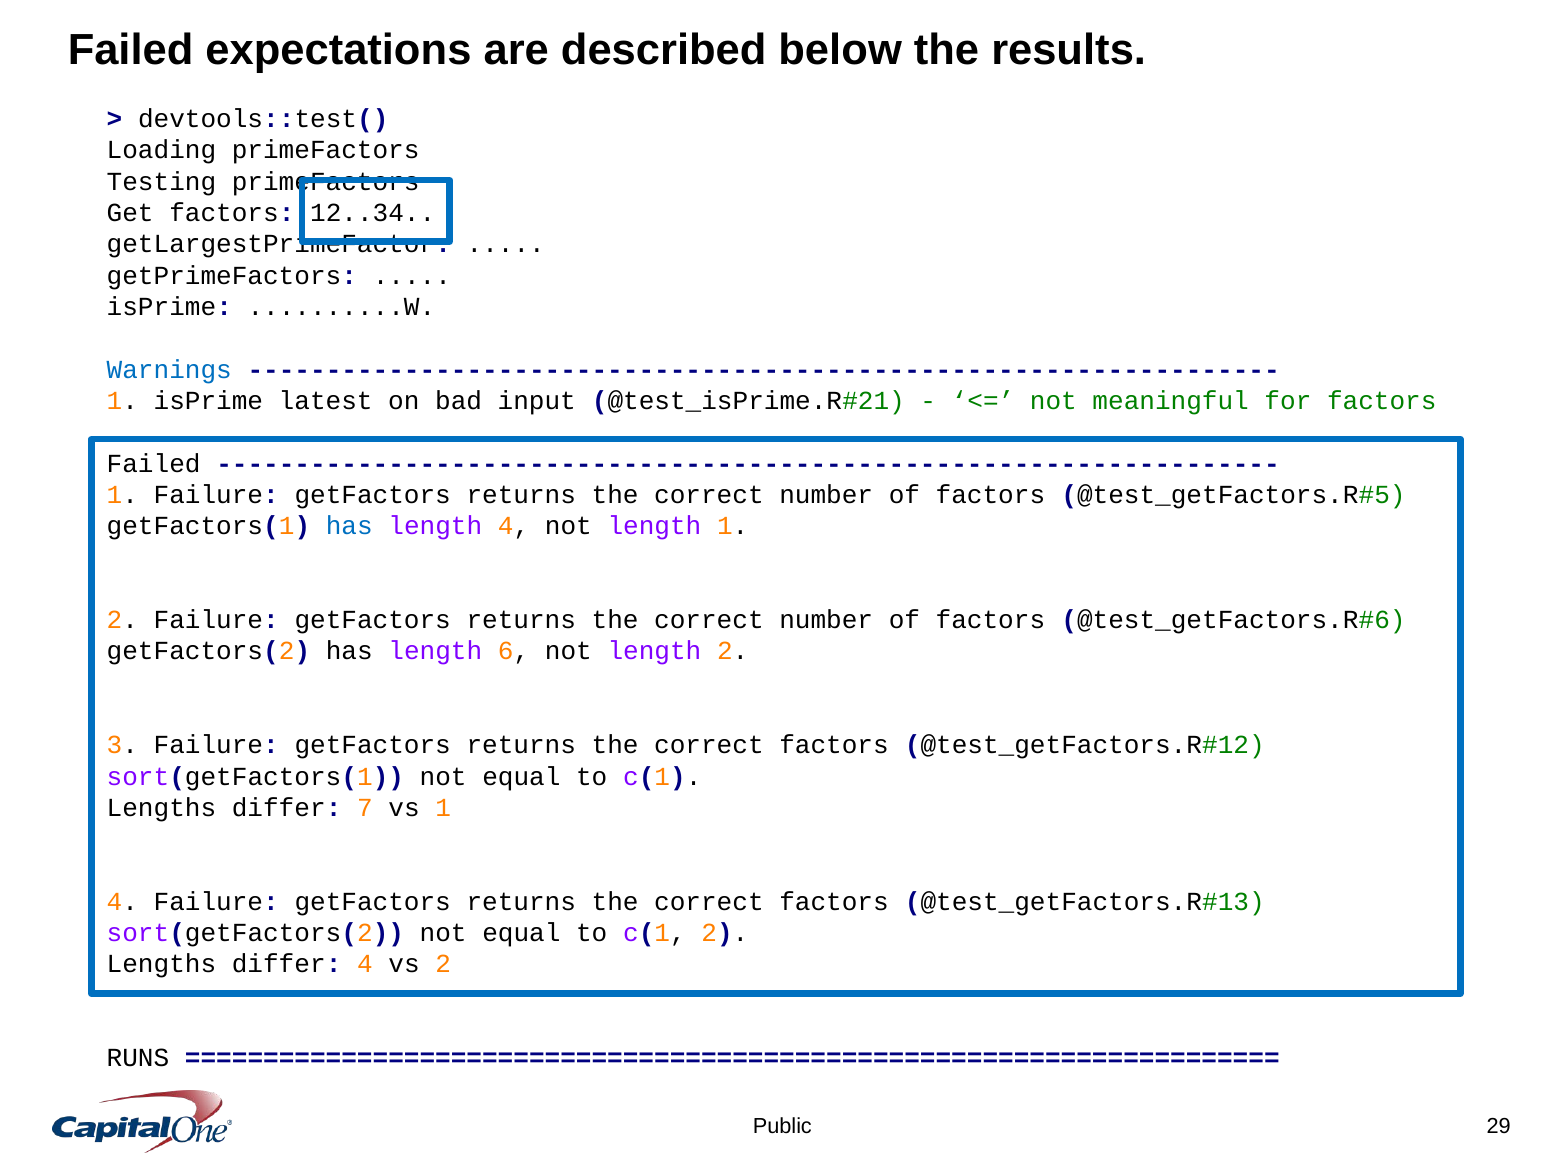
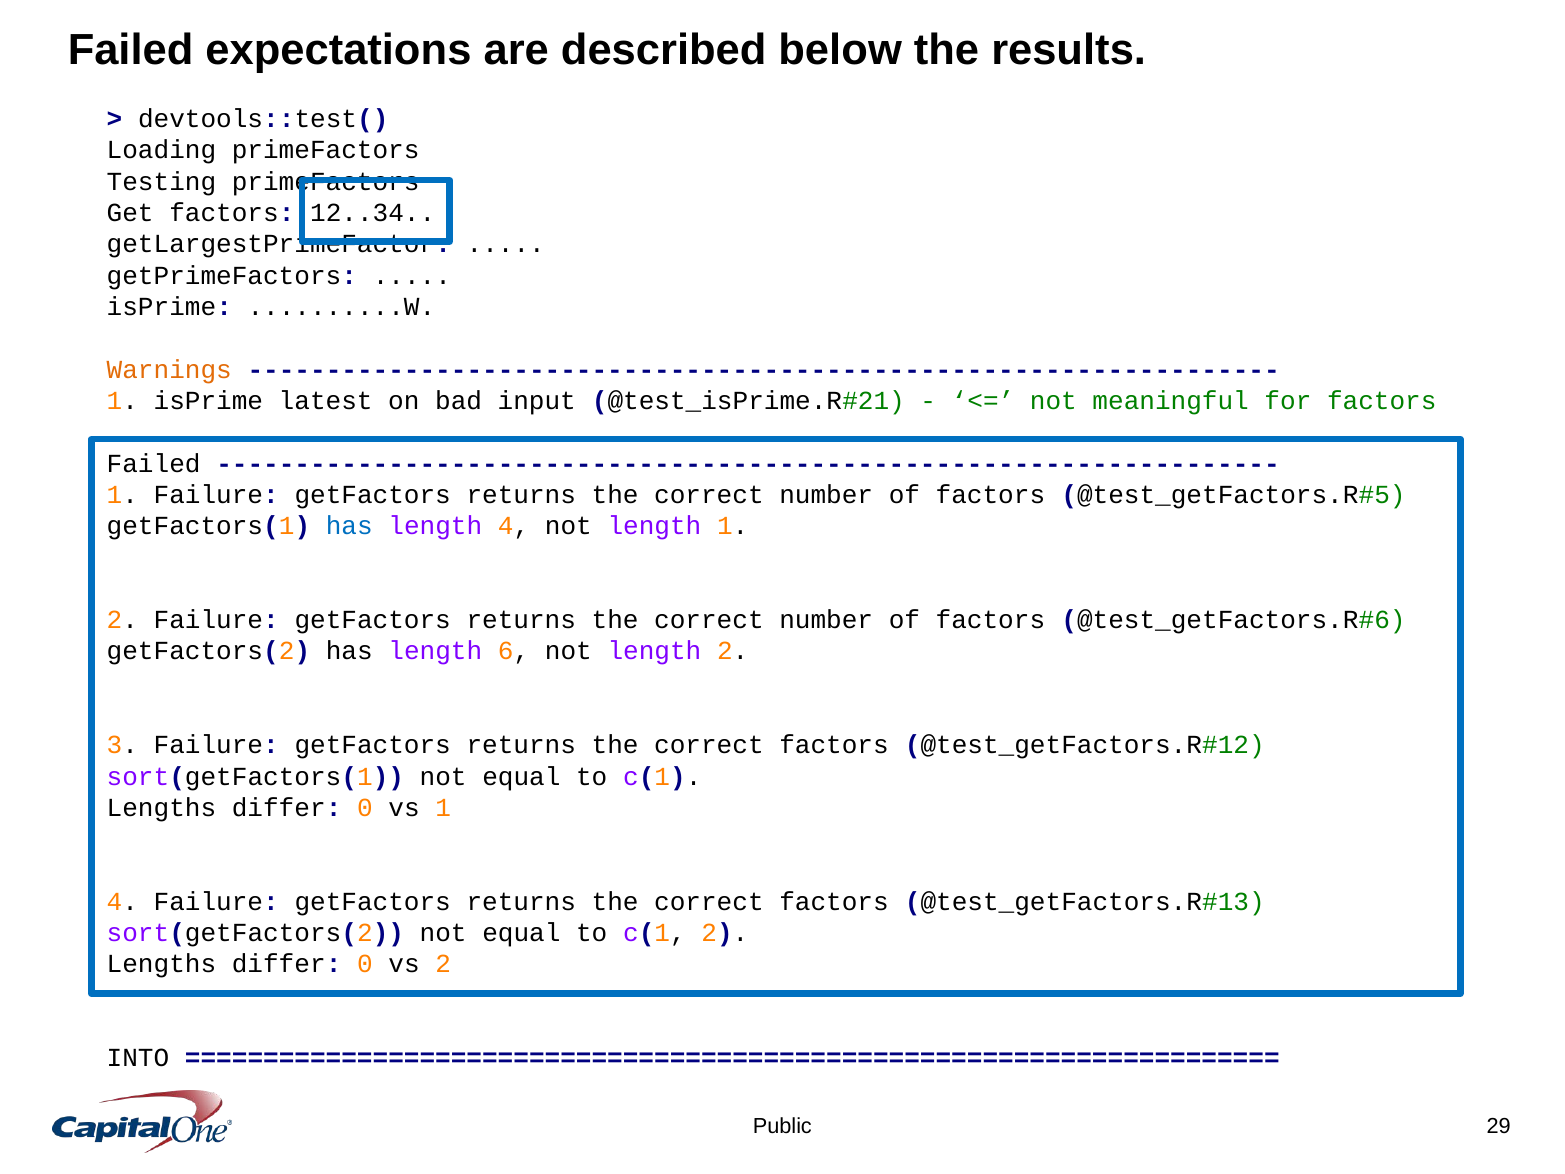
Warnings colour: blue -> orange (169, 369)
7: 7 -> 0 (365, 808)
4: 4 -> 0 (365, 964)
RUNS: RUNS -> INTO (138, 1058)
